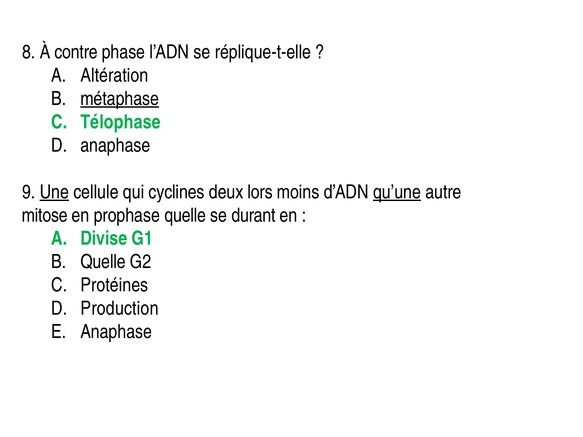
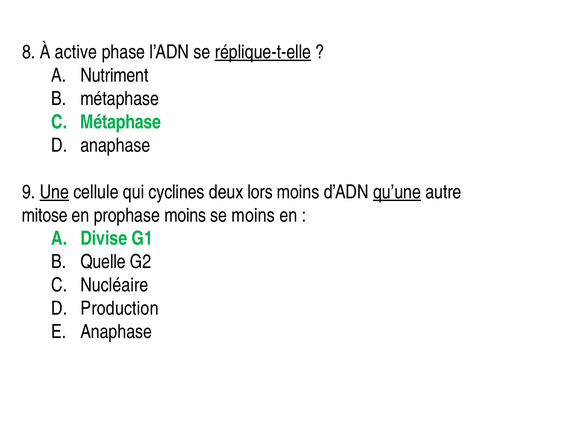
contre: contre -> active (76, 52)
réplique-t-elle underline: none -> present (263, 52)
Altération: Altération -> Nutriment (114, 75)
métaphase underline: present -> none (120, 99)
Télophase: Télophase -> Métaphase (121, 122)
prophase quelle: quelle -> moins (185, 215)
se durant: durant -> moins (253, 215)
Protéines: Protéines -> Nucléaire (114, 285)
